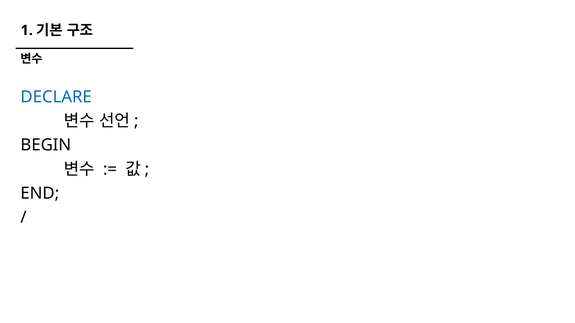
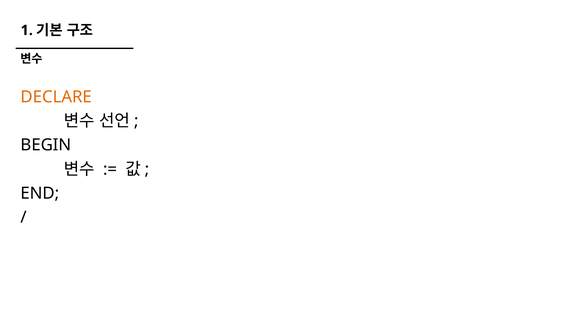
DECLARE colour: blue -> orange (56, 97)
